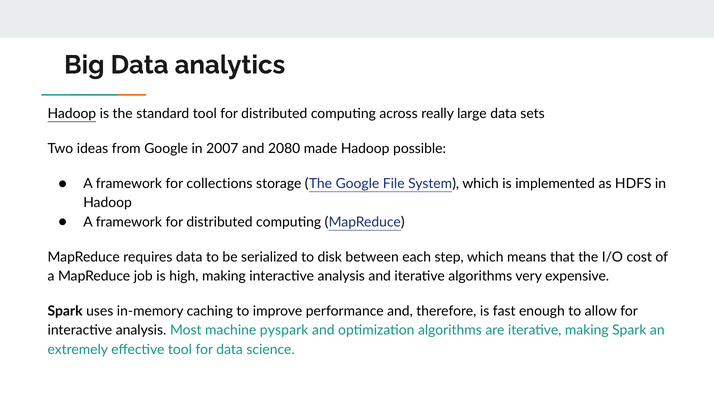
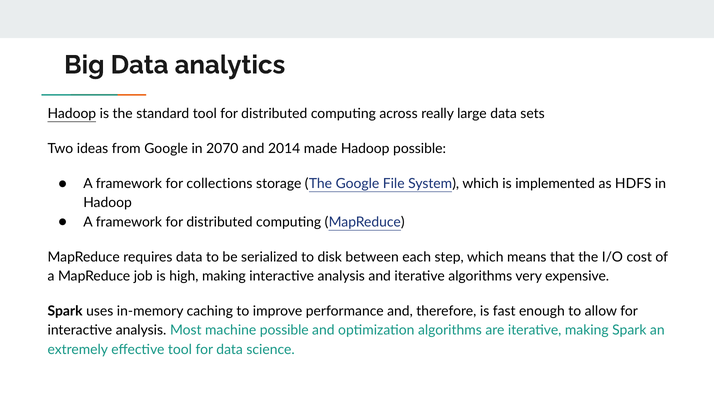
2007: 2007 -> 2070 (222, 149)
2080: 2080 -> 2014 (284, 149)
machine pyspark: pyspark -> possible (284, 330)
